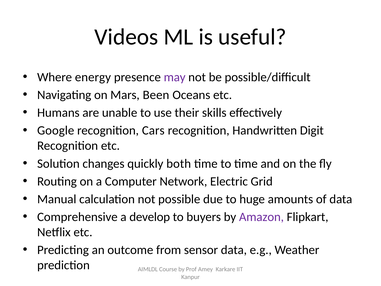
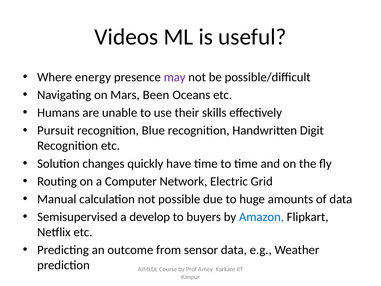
Google: Google -> Pursuit (56, 130)
Cars: Cars -> Blue (153, 130)
both: both -> have (179, 163)
Comprehensive: Comprehensive -> Semisupervised (77, 217)
Amazon colour: purple -> blue (261, 217)
